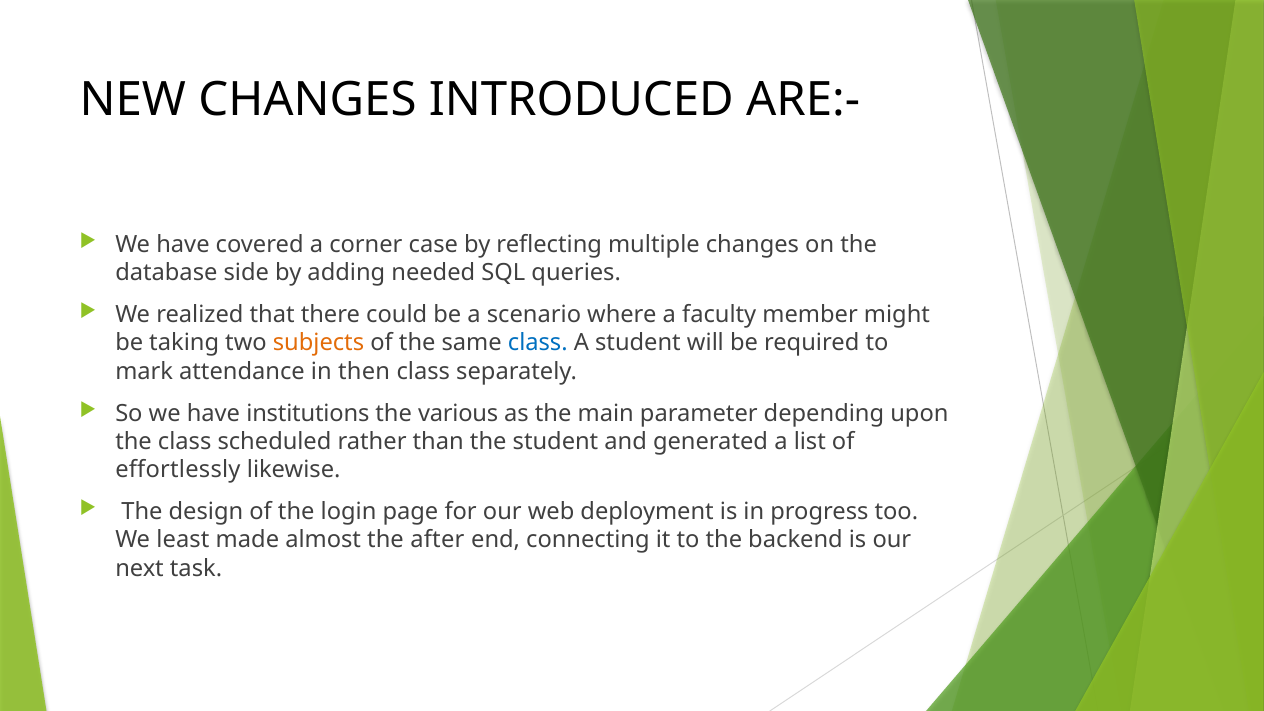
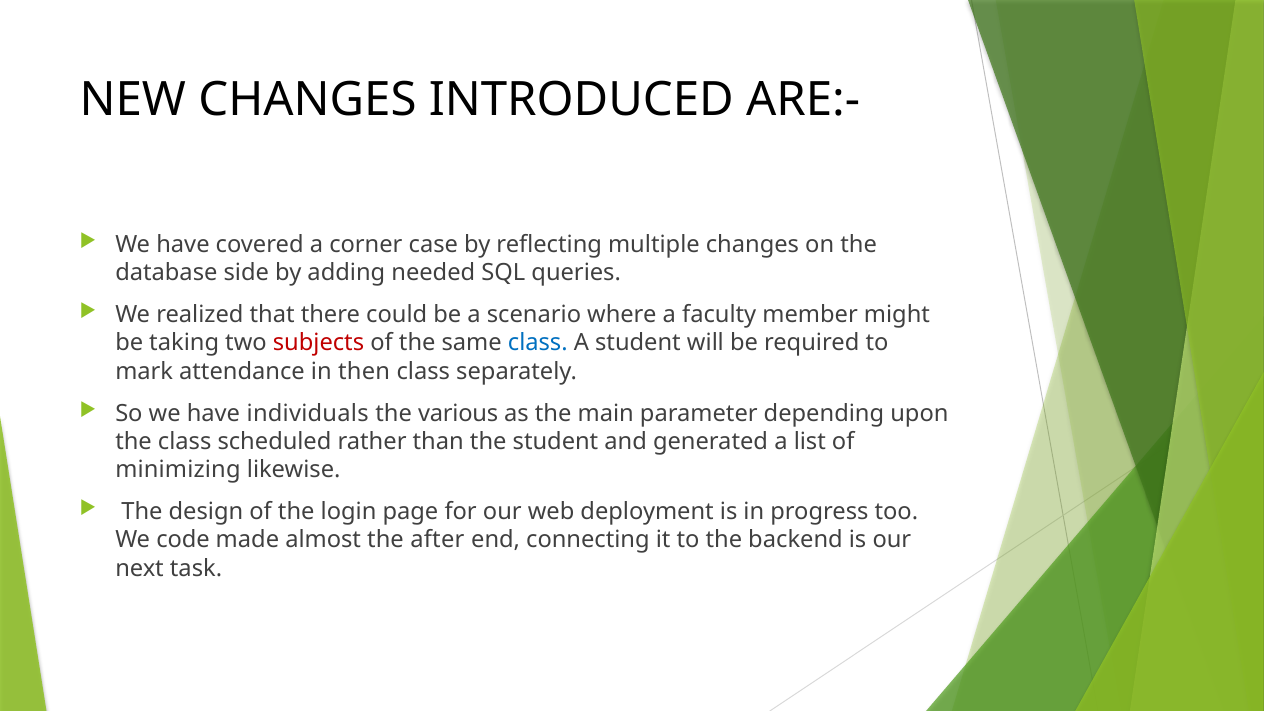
subjects colour: orange -> red (319, 343)
institutions: institutions -> individuals (308, 413)
effortlessly: effortlessly -> minimizing (178, 470)
least: least -> code (183, 540)
